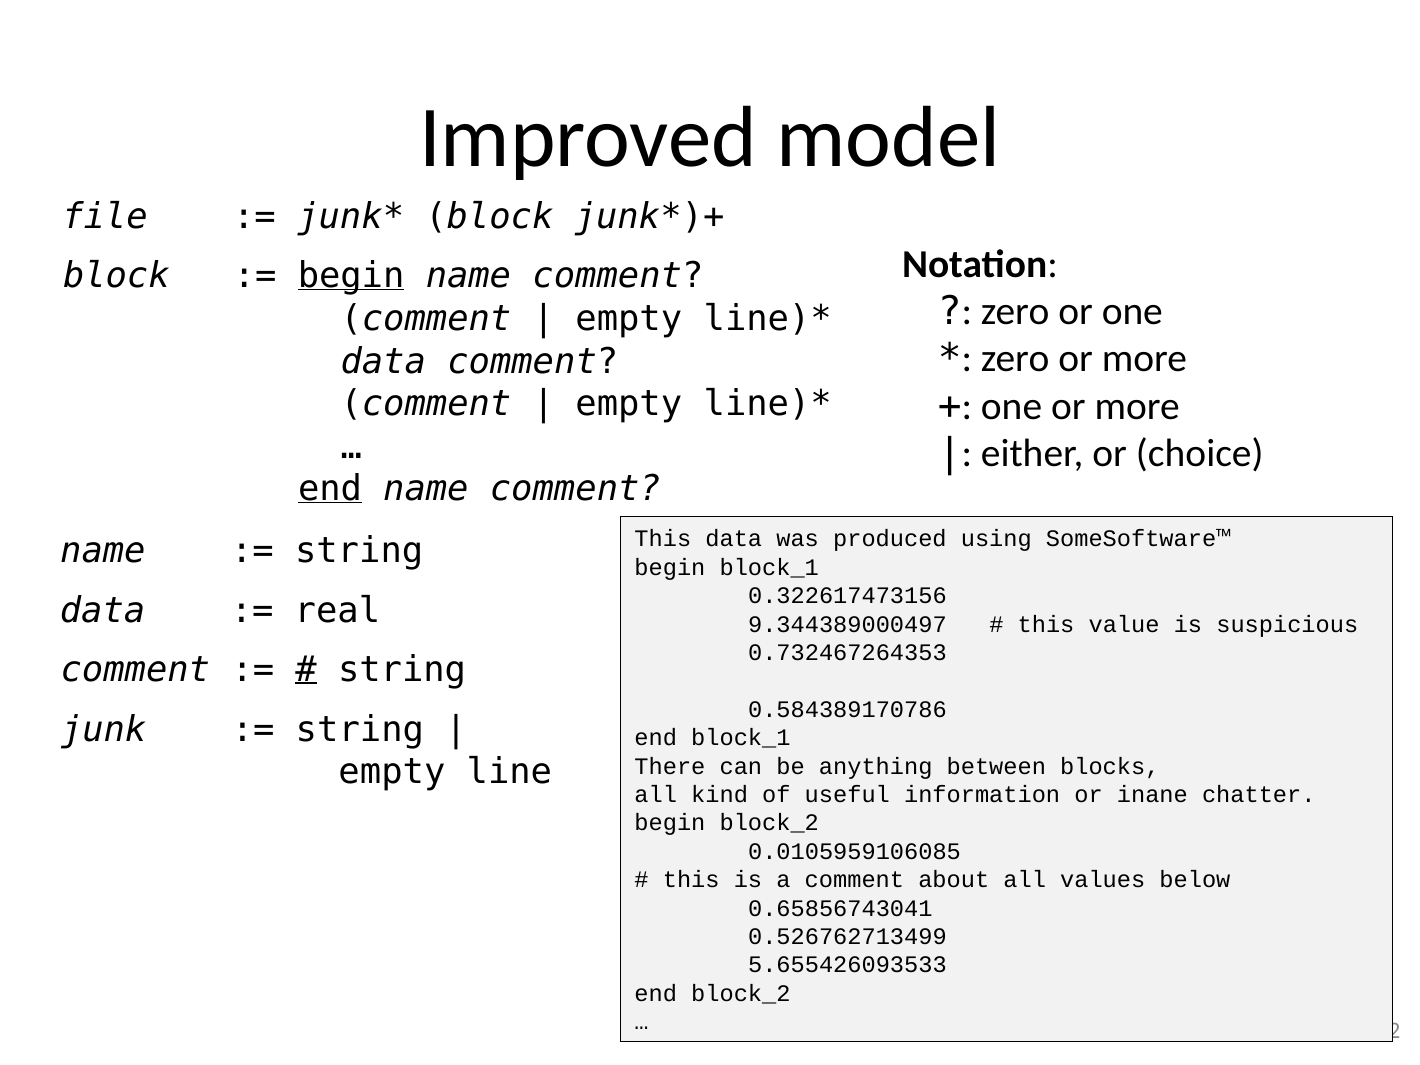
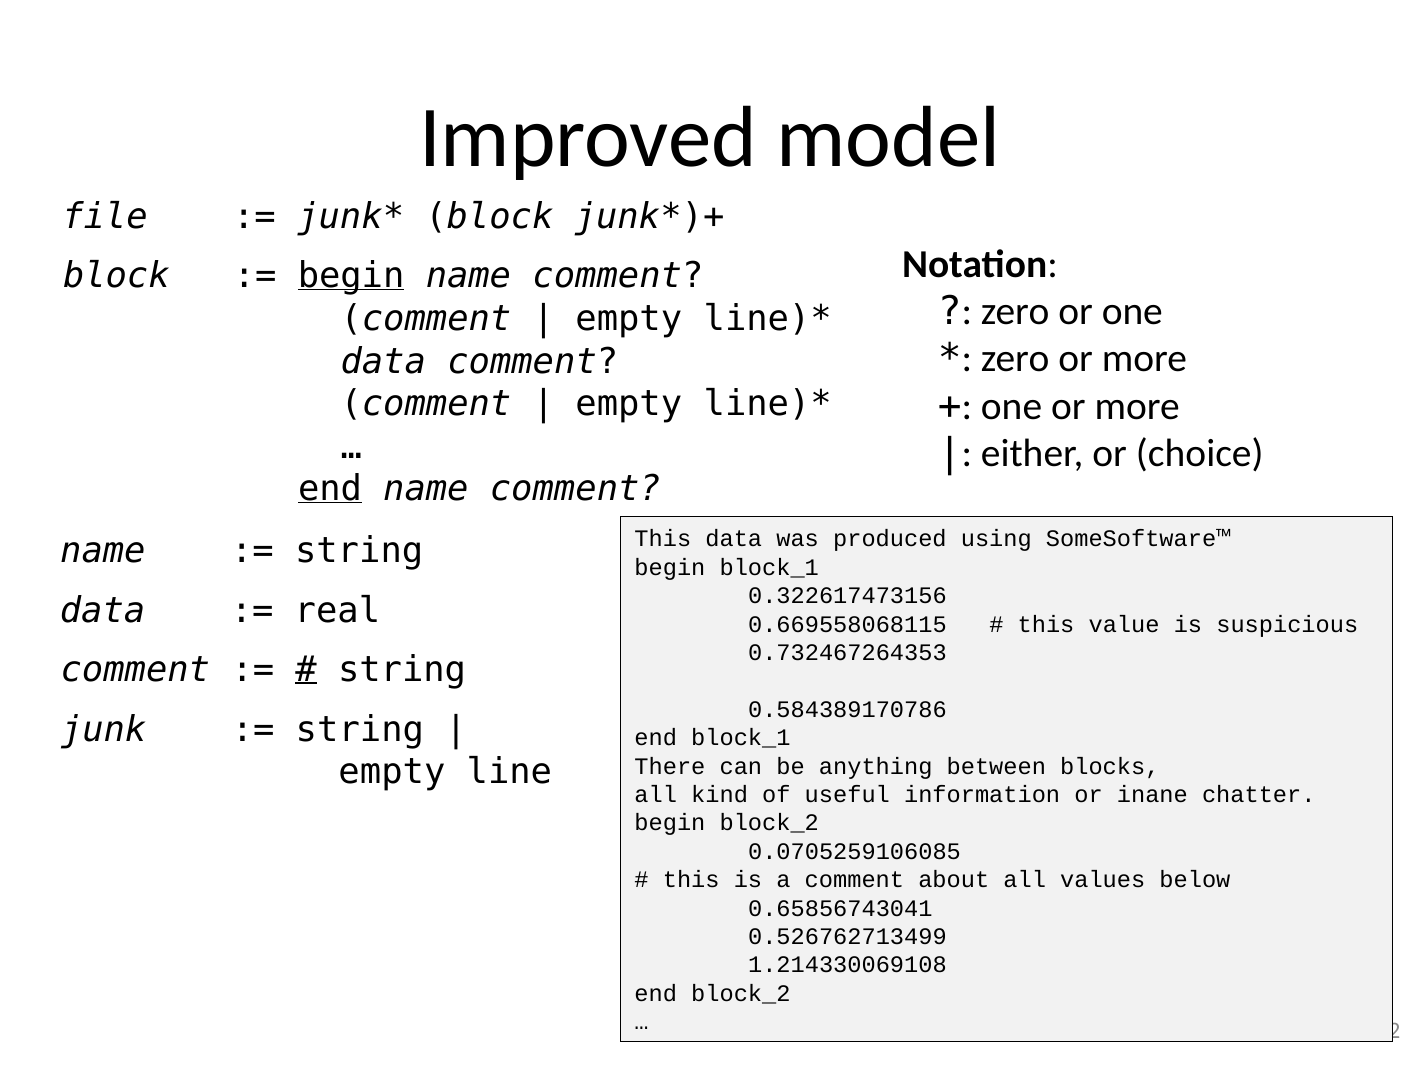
9.344389000497: 9.344389000497 -> 0.669558068115 (847, 624)
0.0105959106085: 0.0105959106085 -> 0.0705259106085 (854, 852)
5.655426093533: 5.655426093533 -> 1.214330069108 (847, 965)
